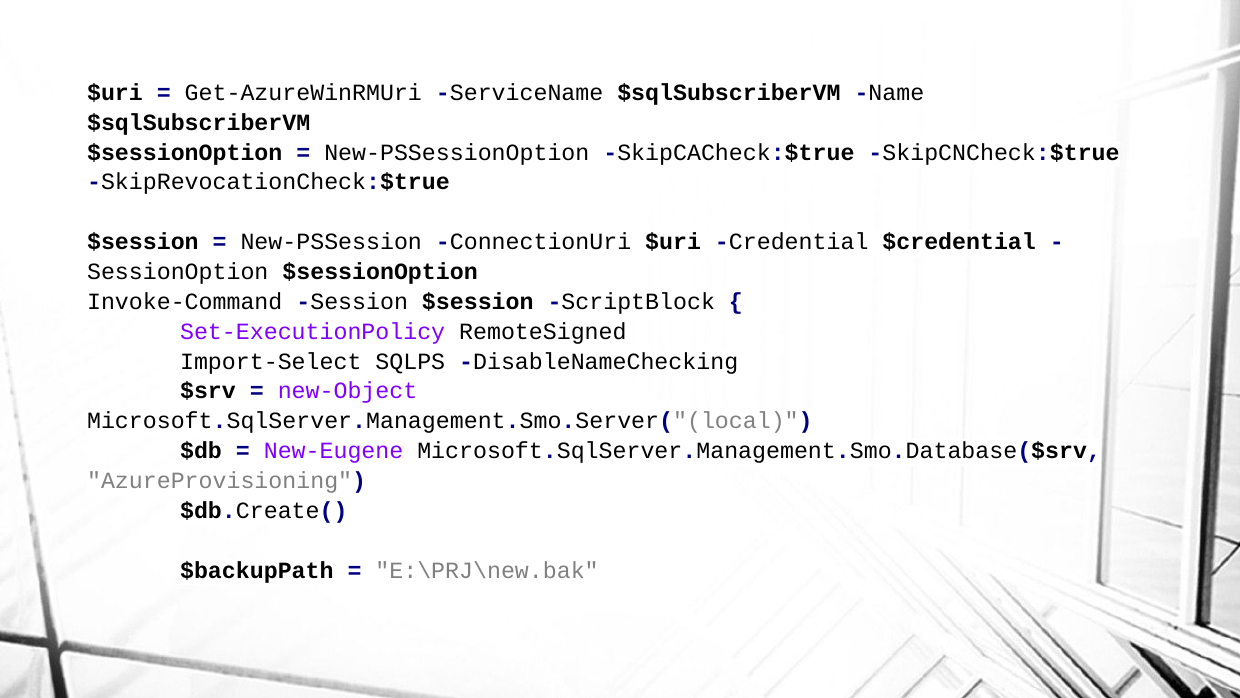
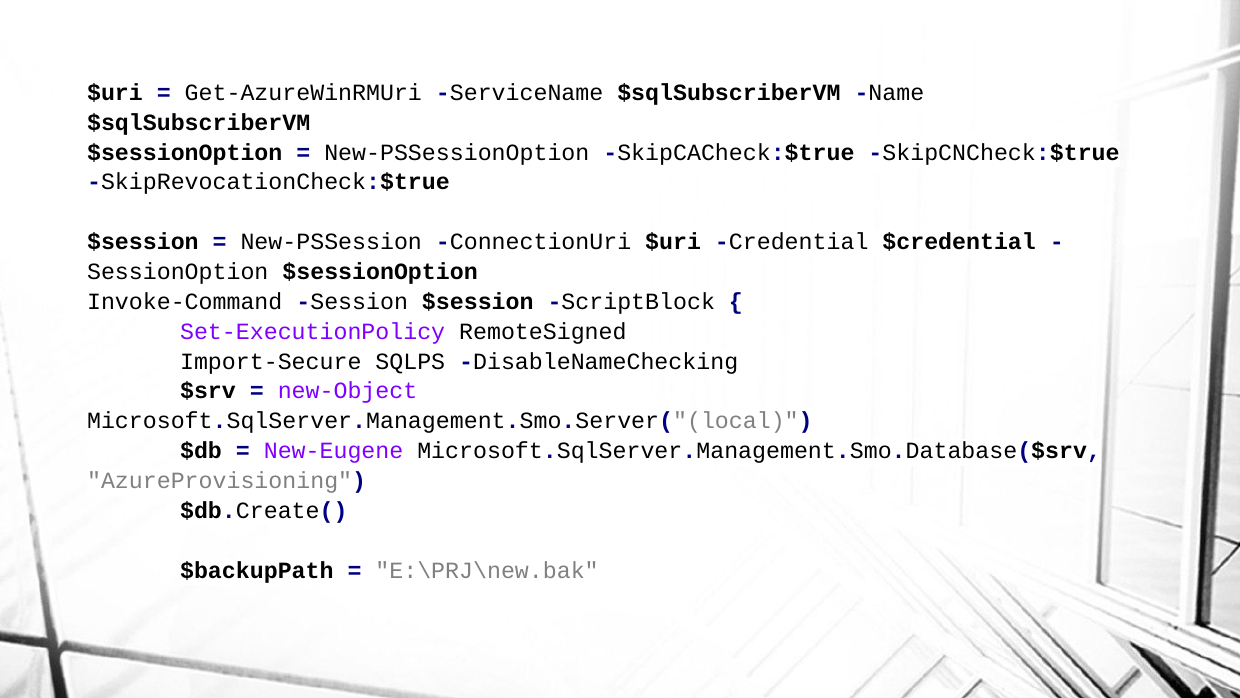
Import-Select: Import-Select -> Import-Secure (271, 361)
